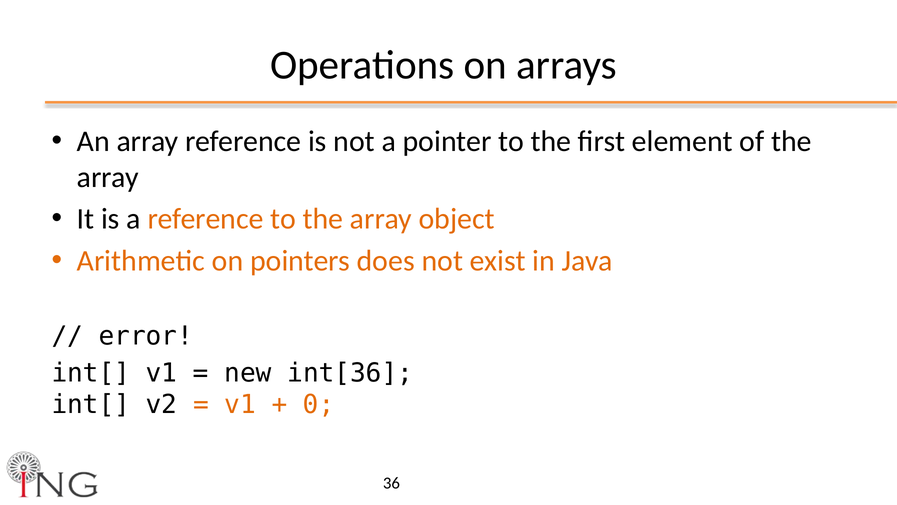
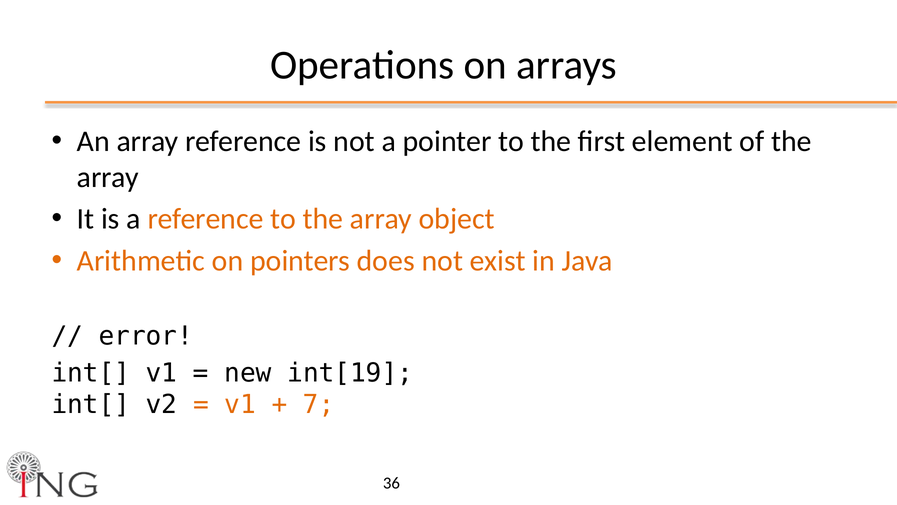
int[36: int[36 -> int[19 (350, 373)
0: 0 -> 7 (319, 404)
